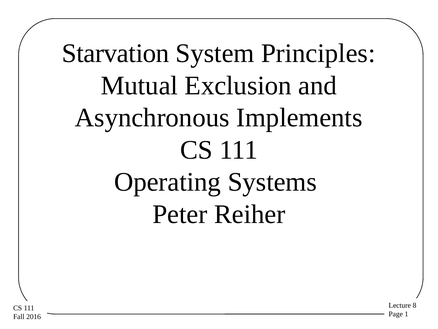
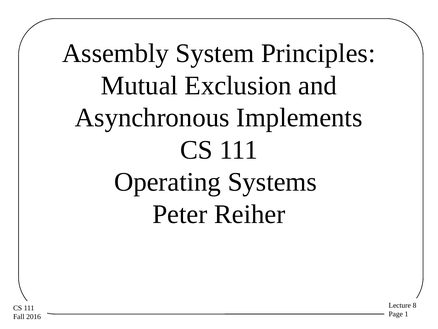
Starvation: Starvation -> Assembly (115, 53)
